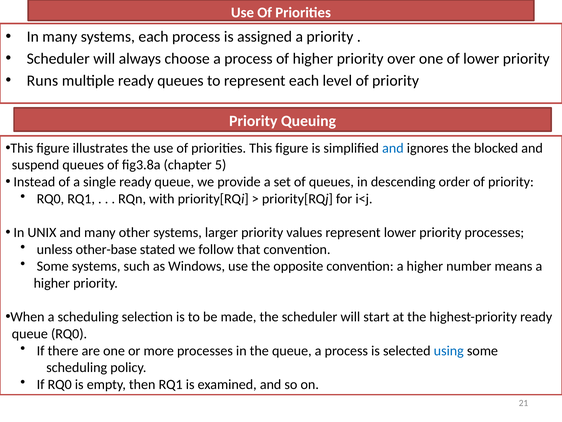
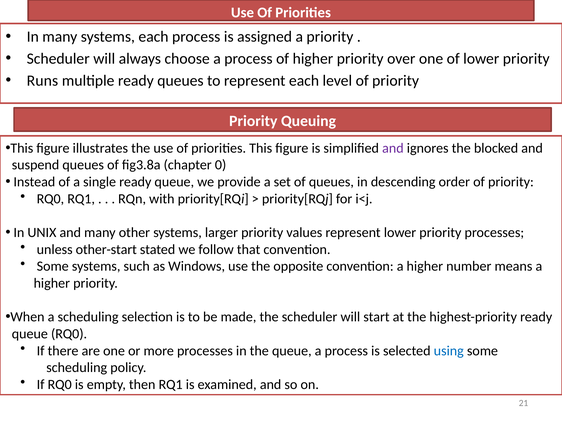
and colour: blue -> purple (393, 148)
5: 5 -> 0 (221, 165)
other-base: other-base -> other-start (106, 249)
